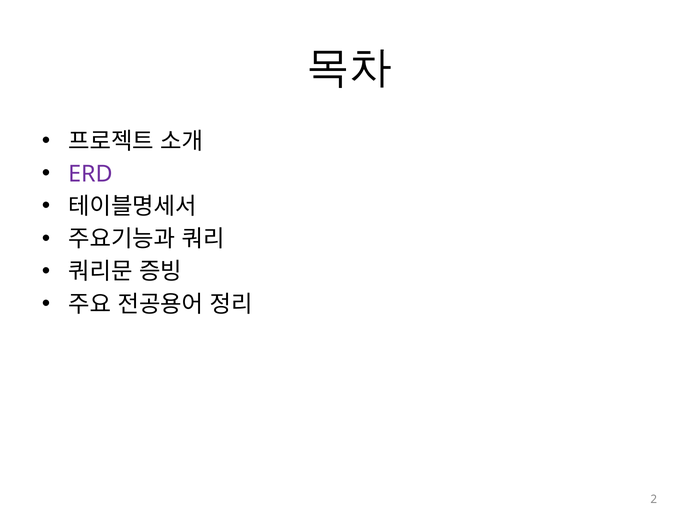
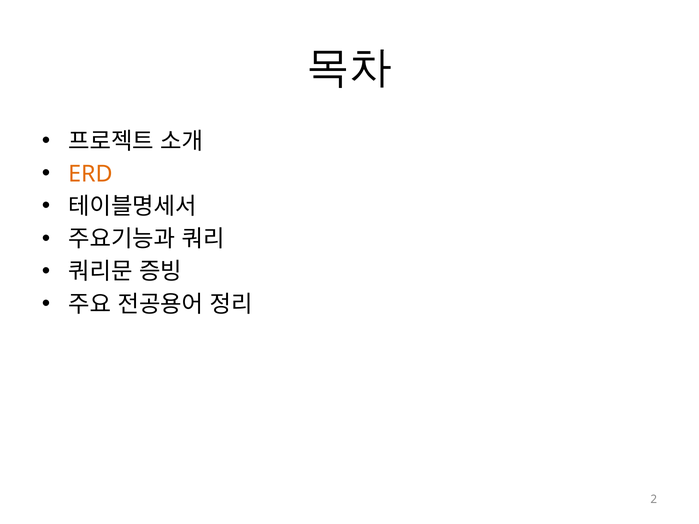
ERD colour: purple -> orange (90, 174)
